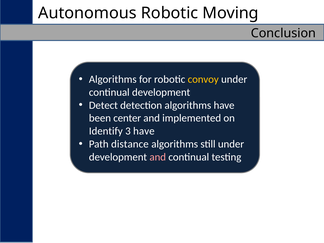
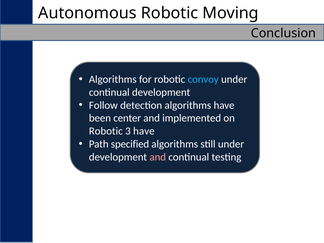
convoy colour: yellow -> light blue (203, 79)
Detect: Detect -> Follow (103, 105)
Identify: Identify -> Robotic (106, 131)
distance: distance -> specified (130, 144)
